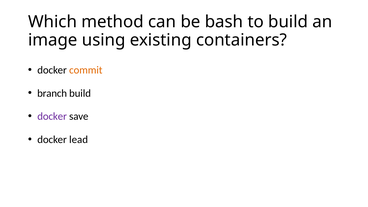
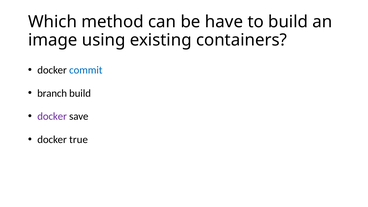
bash: bash -> have (224, 22)
commit colour: orange -> blue (86, 70)
lead: lead -> true (79, 140)
